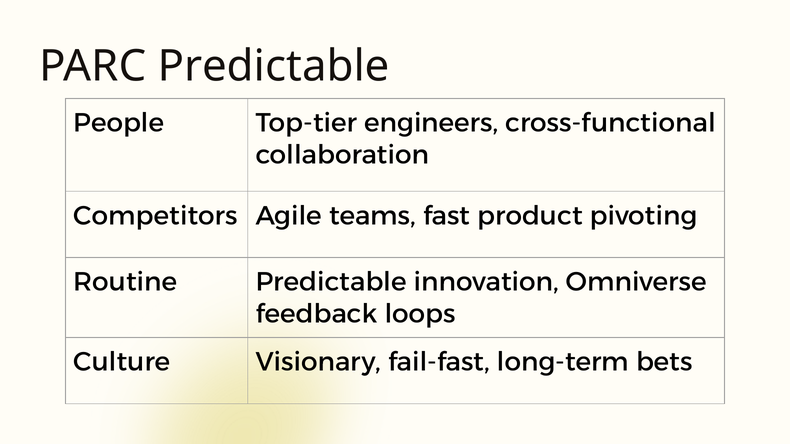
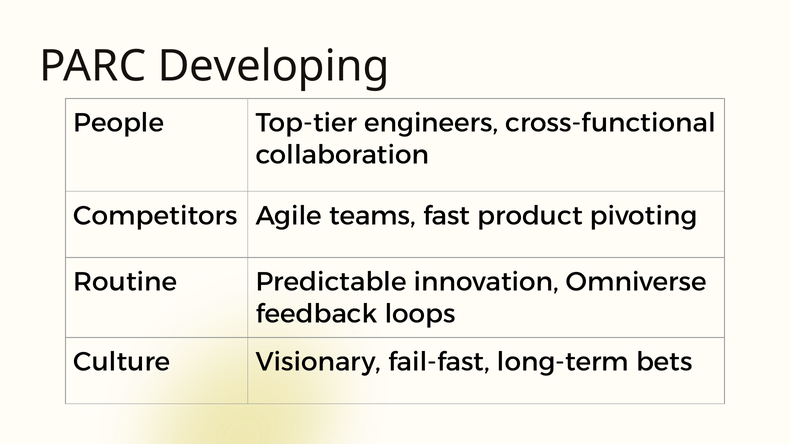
PARC Predictable: Predictable -> Developing (274, 67)
